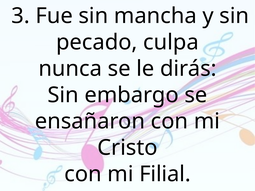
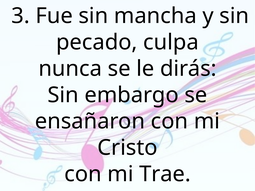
Filial: Filial -> Trae (165, 174)
